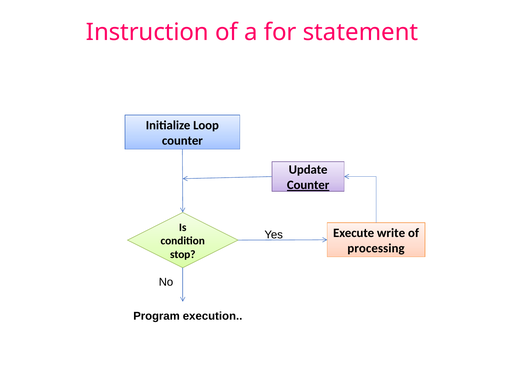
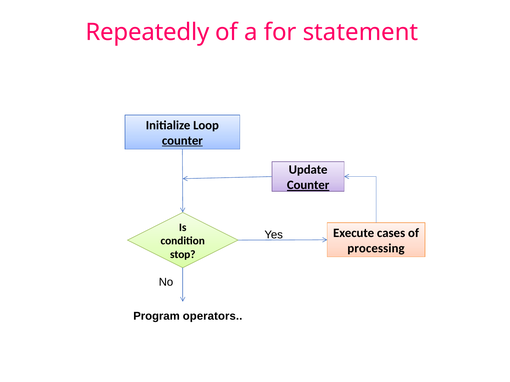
Instruction: Instruction -> Repeatedly (147, 32)
counter underline: none -> present (182, 141)
write: write -> cases (391, 233)
execution: execution -> operators (213, 316)
